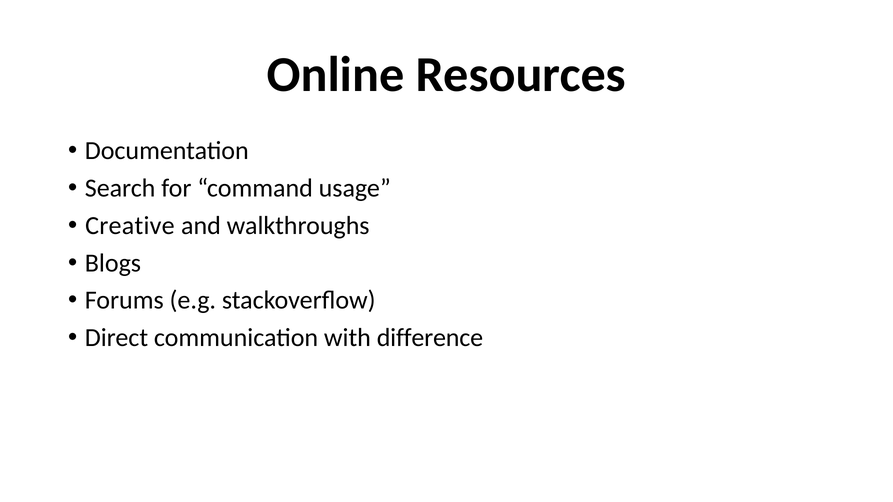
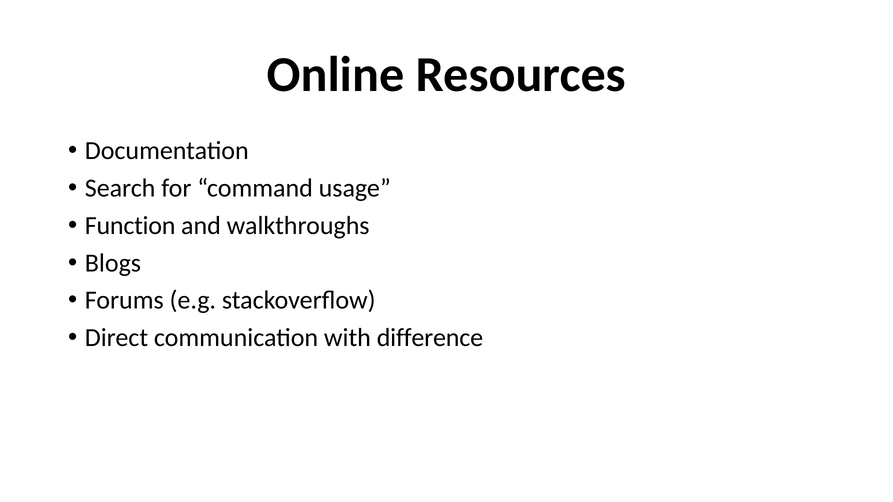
Creative: Creative -> Function (130, 226)
